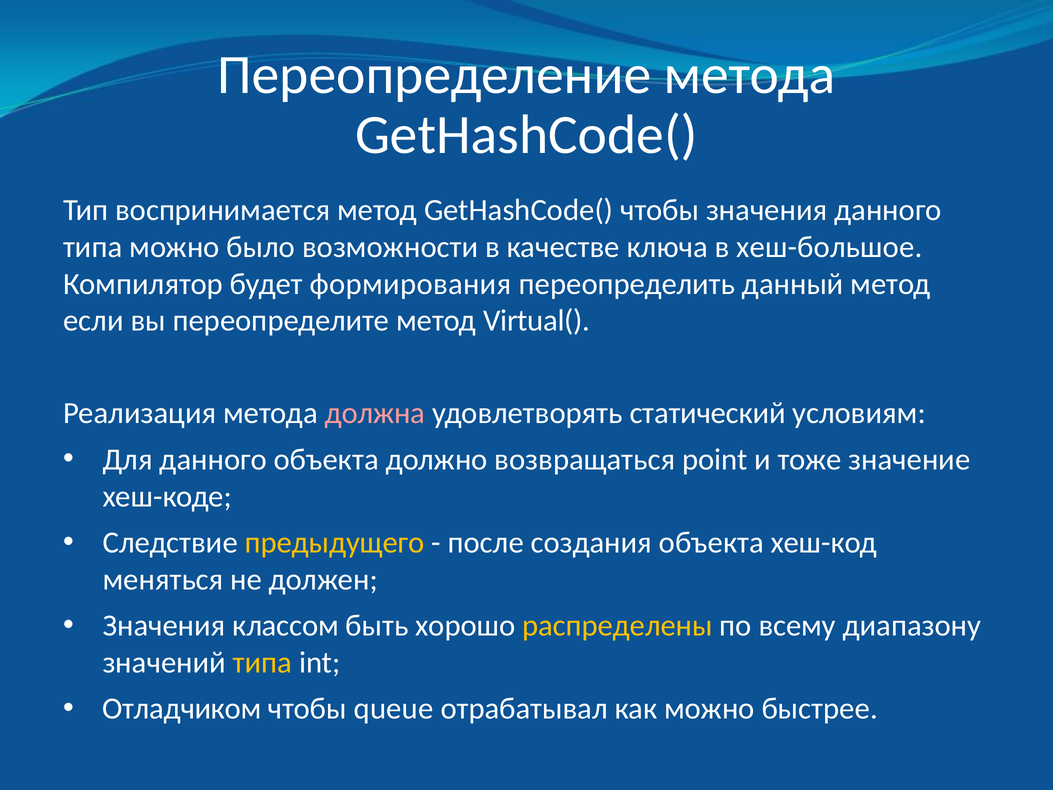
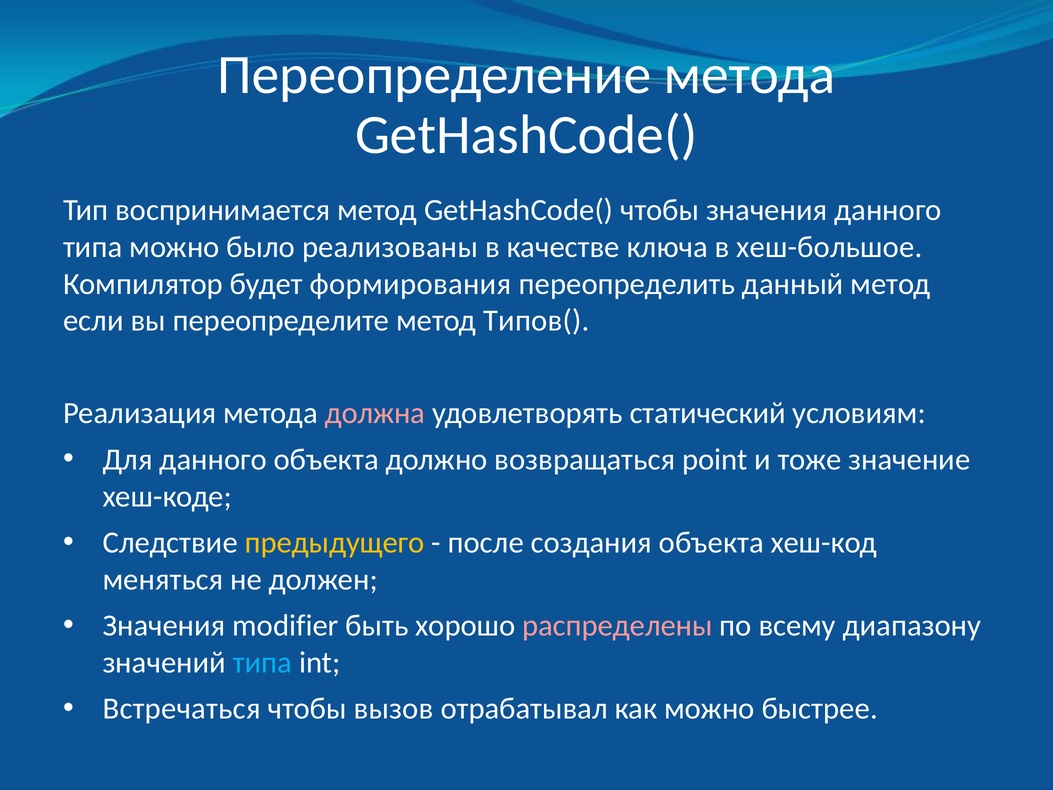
возможности: возможности -> реализованы (390, 247)
Virtual(: Virtual( -> Типов( (536, 321)
классом: классом -> modifier (286, 626)
распределены colour: yellow -> pink (617, 626)
типа colour: yellow -> light blue (262, 662)
Отладчиком: Отладчиком -> Встречаться (182, 709)
queue: queue -> вызов (394, 709)
